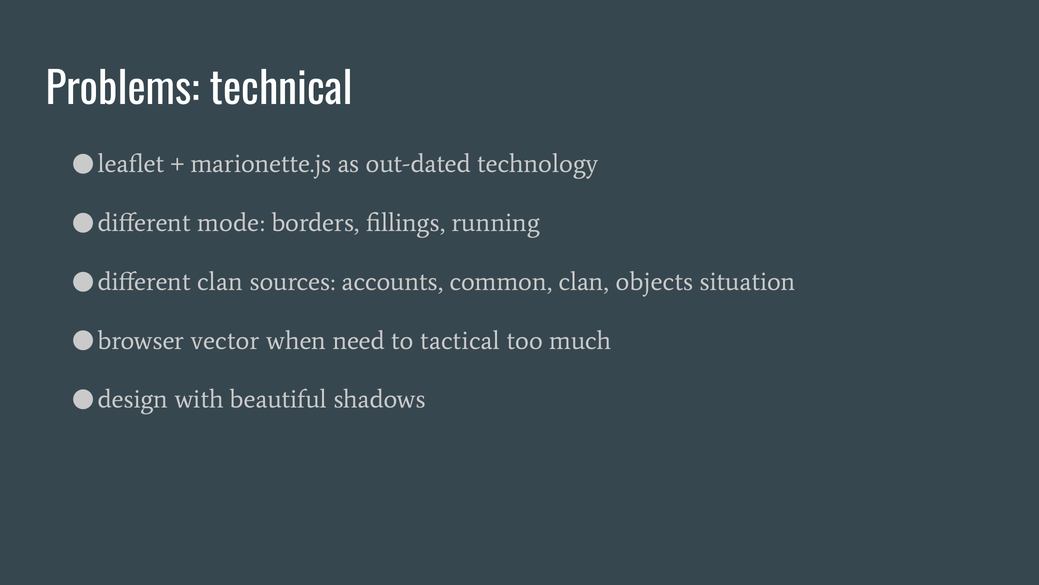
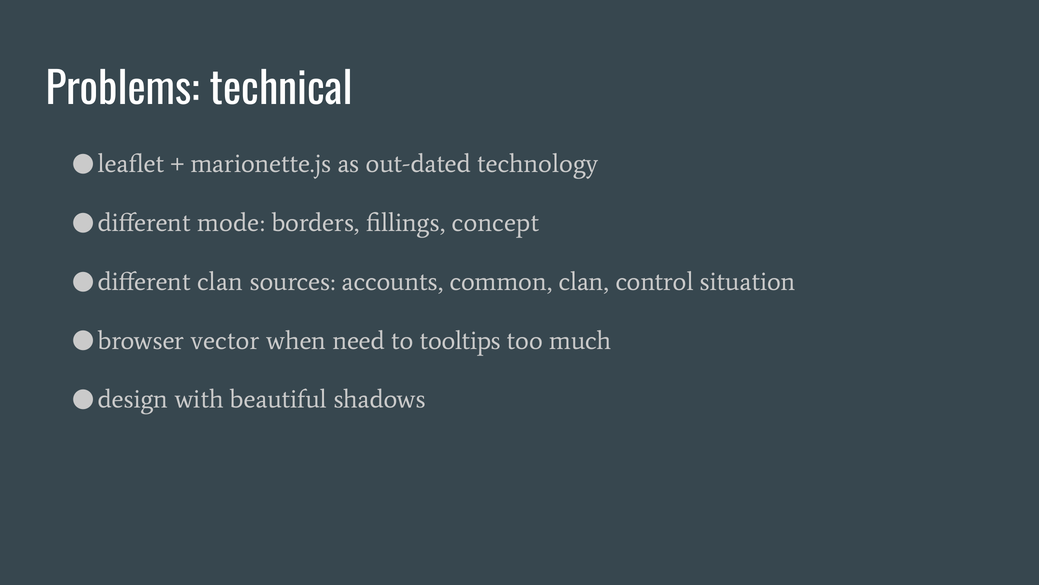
running: running -> concept (496, 222)
objects: objects -> control (655, 281)
tactical: tactical -> tooltips (460, 340)
